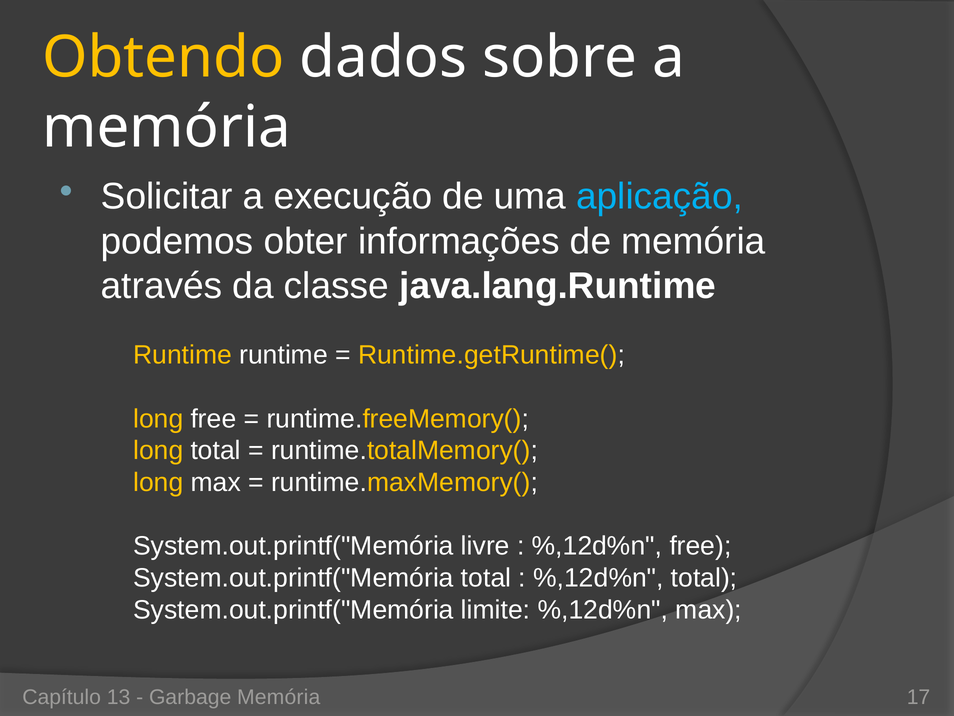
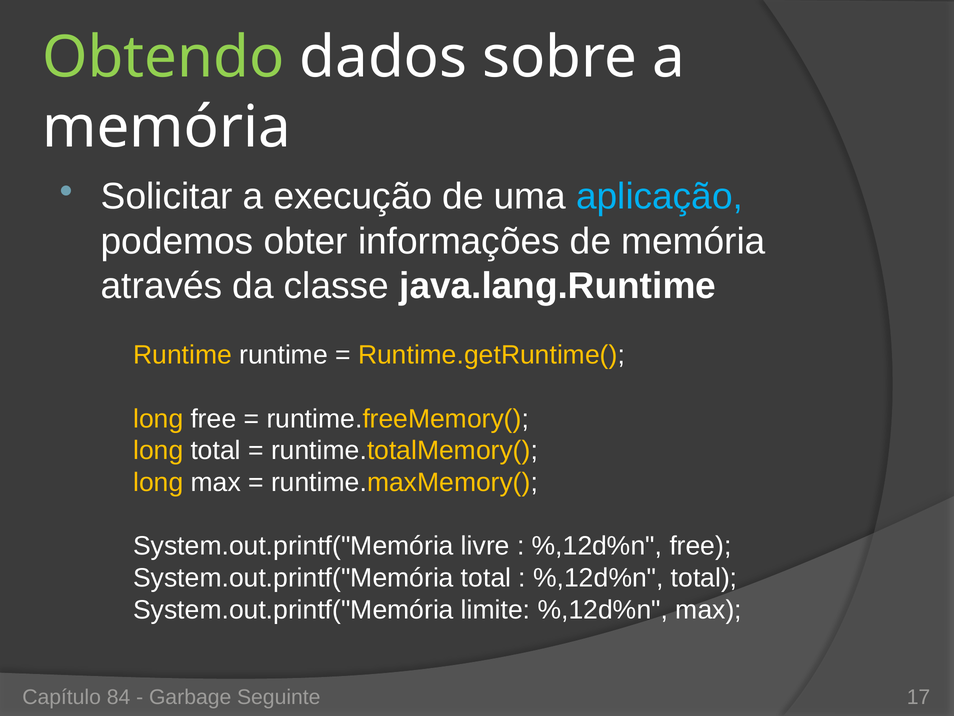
Obtendo colour: yellow -> light green (163, 57)
13: 13 -> 84 (119, 697)
Garbage Memória: Memória -> Seguinte (279, 697)
